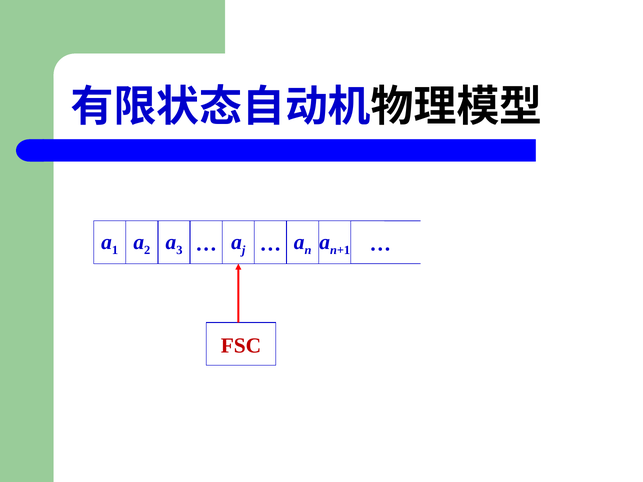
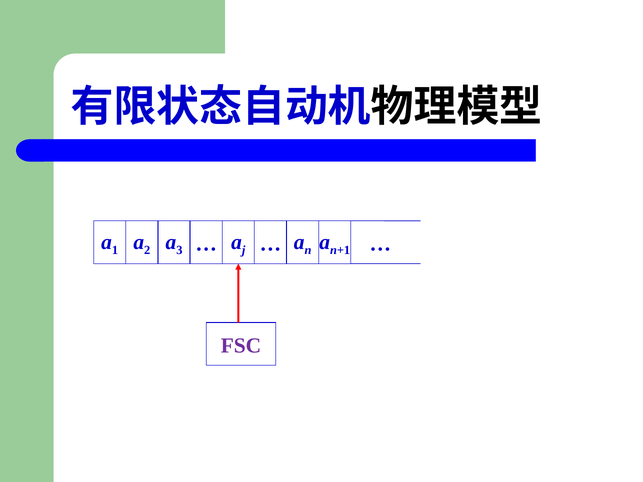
FSC colour: red -> purple (241, 346)
